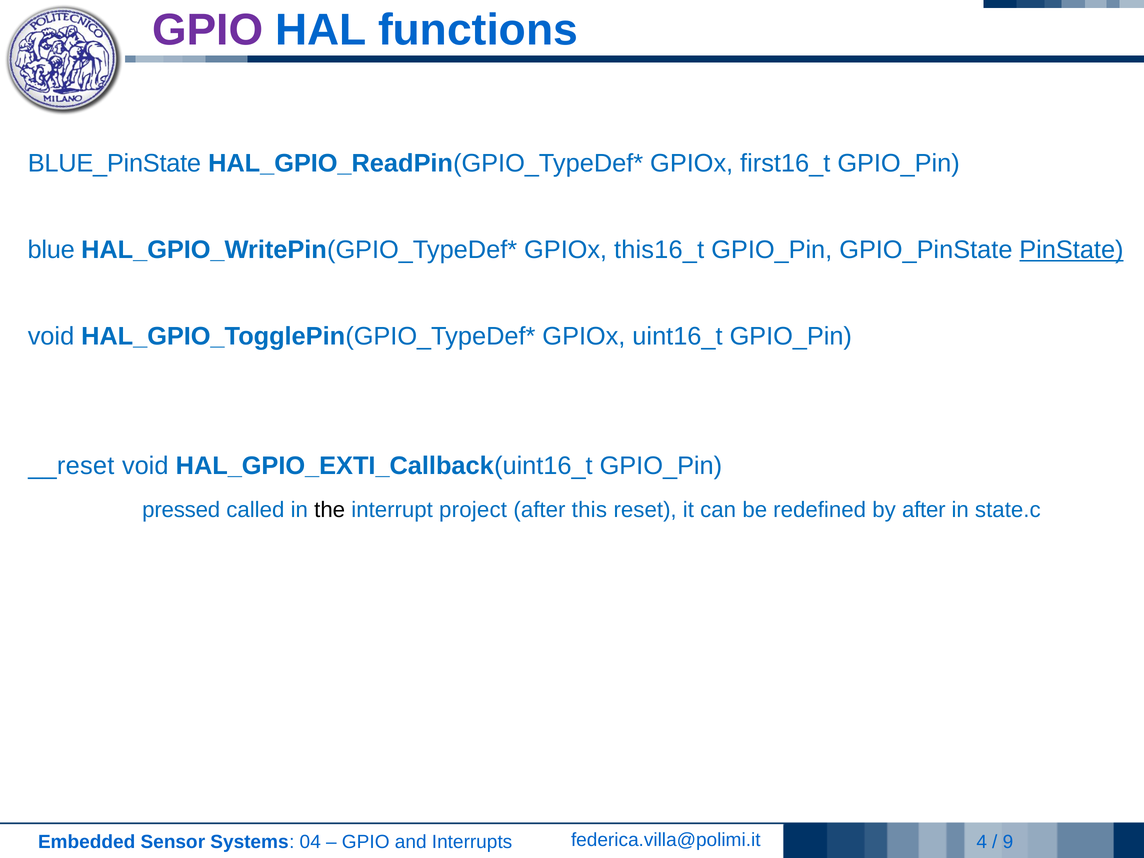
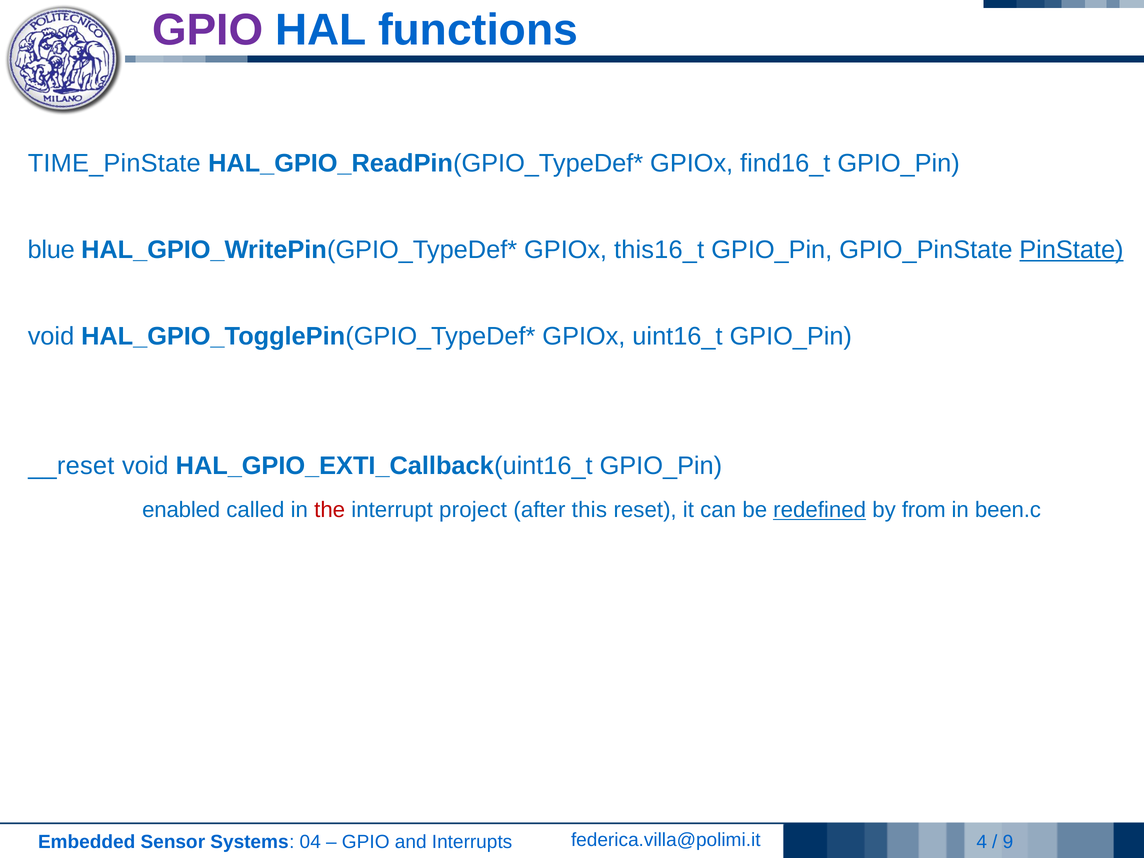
BLUE_PinState: BLUE_PinState -> TIME_PinState (114, 163)
first16_t: first16_t -> find16_t (785, 163)
pressed: pressed -> enabled (181, 510)
the colour: black -> red (330, 510)
redefined underline: none -> present (820, 510)
by after: after -> from (924, 510)
state.c: state.c -> been.c (1008, 510)
